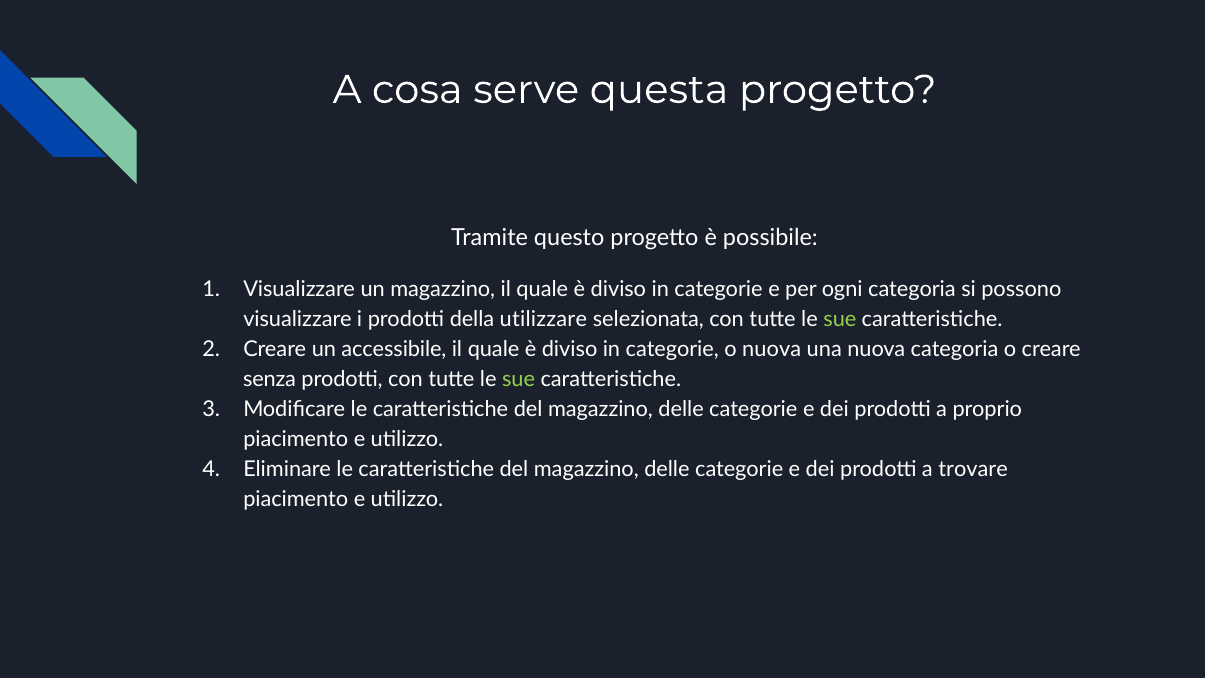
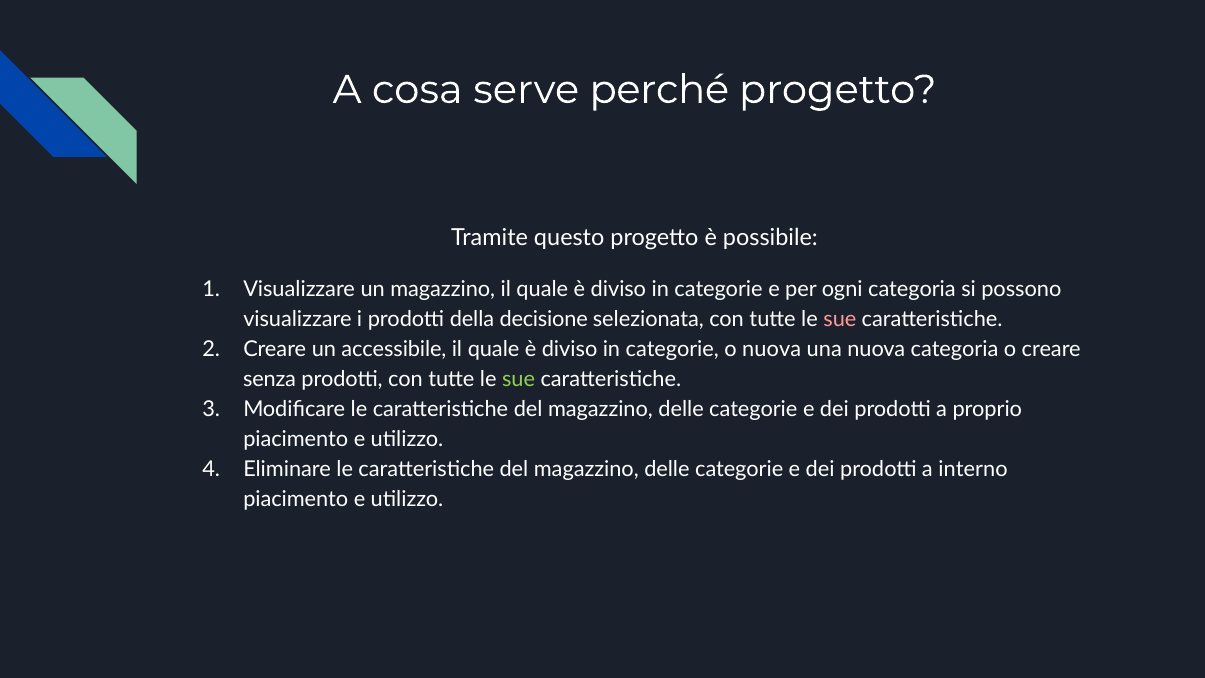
questa: questa -> perché (659, 90)
utilizzare: utilizzare -> decisione (544, 319)
sue colour: light green -> pink (840, 319)
trovare: trovare -> interno (973, 469)
